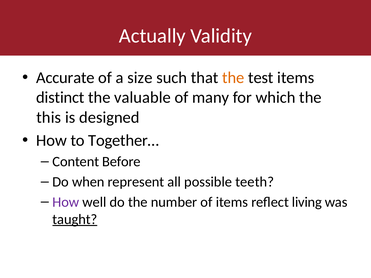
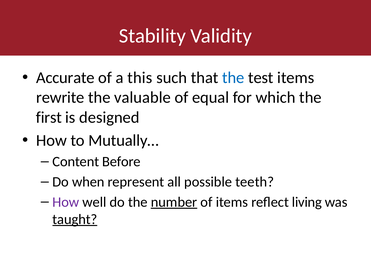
Actually: Actually -> Stability (152, 36)
size: size -> this (140, 78)
the colour: orange -> blue (233, 78)
distinct: distinct -> rewrite (60, 98)
many: many -> equal (211, 98)
this: this -> first (49, 117)
Together…: Together… -> Mutually… (124, 141)
number underline: none -> present (174, 202)
